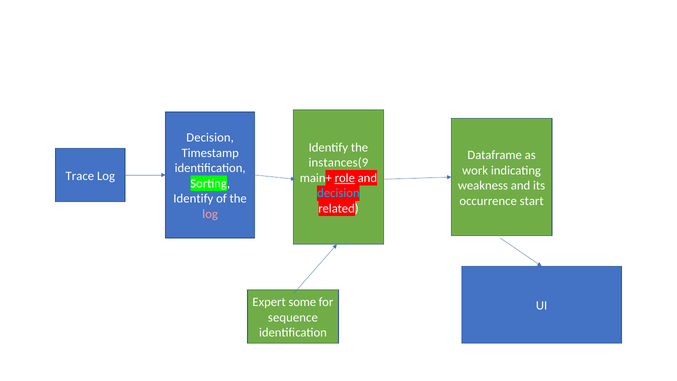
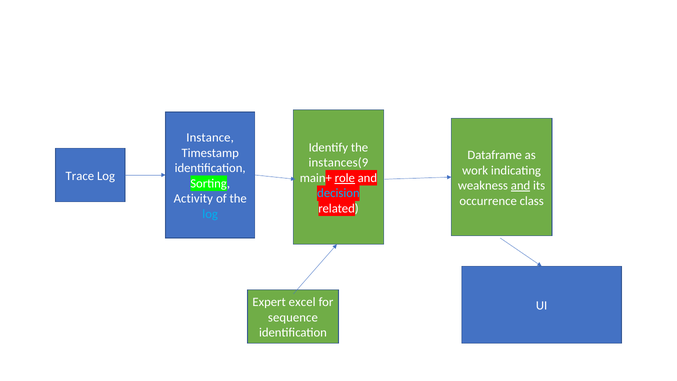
Decision: Decision -> Instance (210, 138)
and underline: none -> present (521, 185)
Identify: Identify -> Activity (193, 199)
start: start -> class (532, 201)
log colour: pink -> light blue (210, 214)
some: some -> excel (302, 302)
